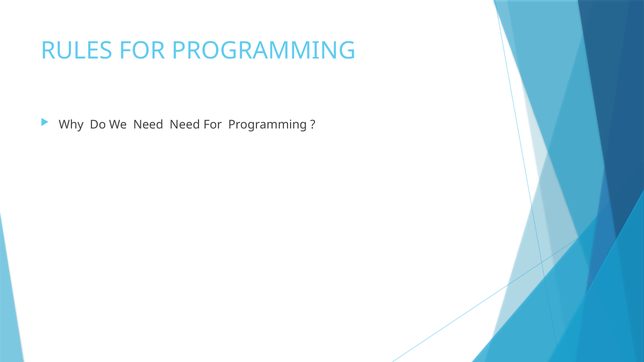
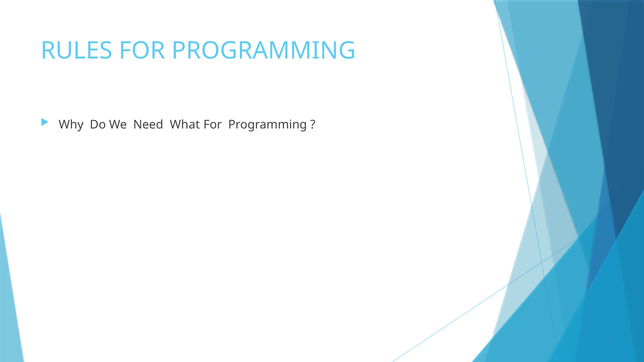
Need Need: Need -> What (185, 125)
